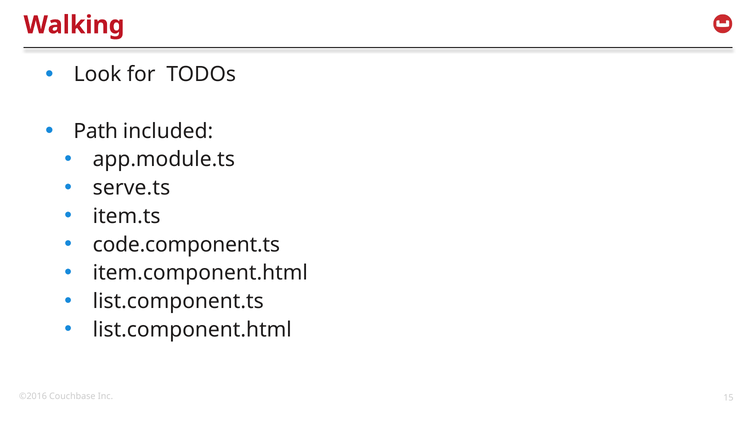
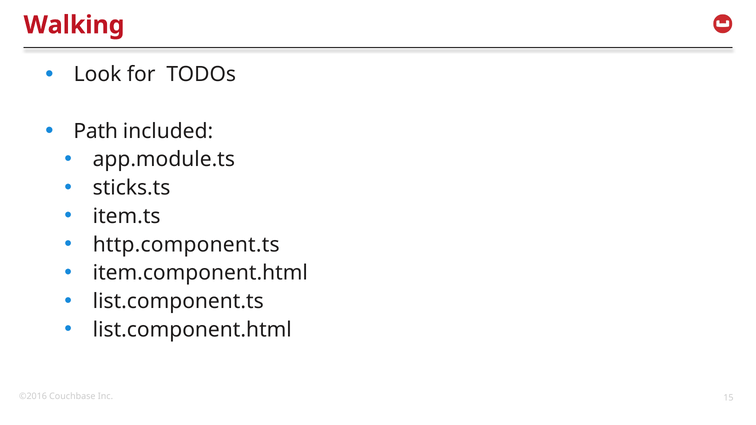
serve.ts: serve.ts -> sticks.ts (132, 188)
code.component.ts: code.component.ts -> http.component.ts (186, 245)
